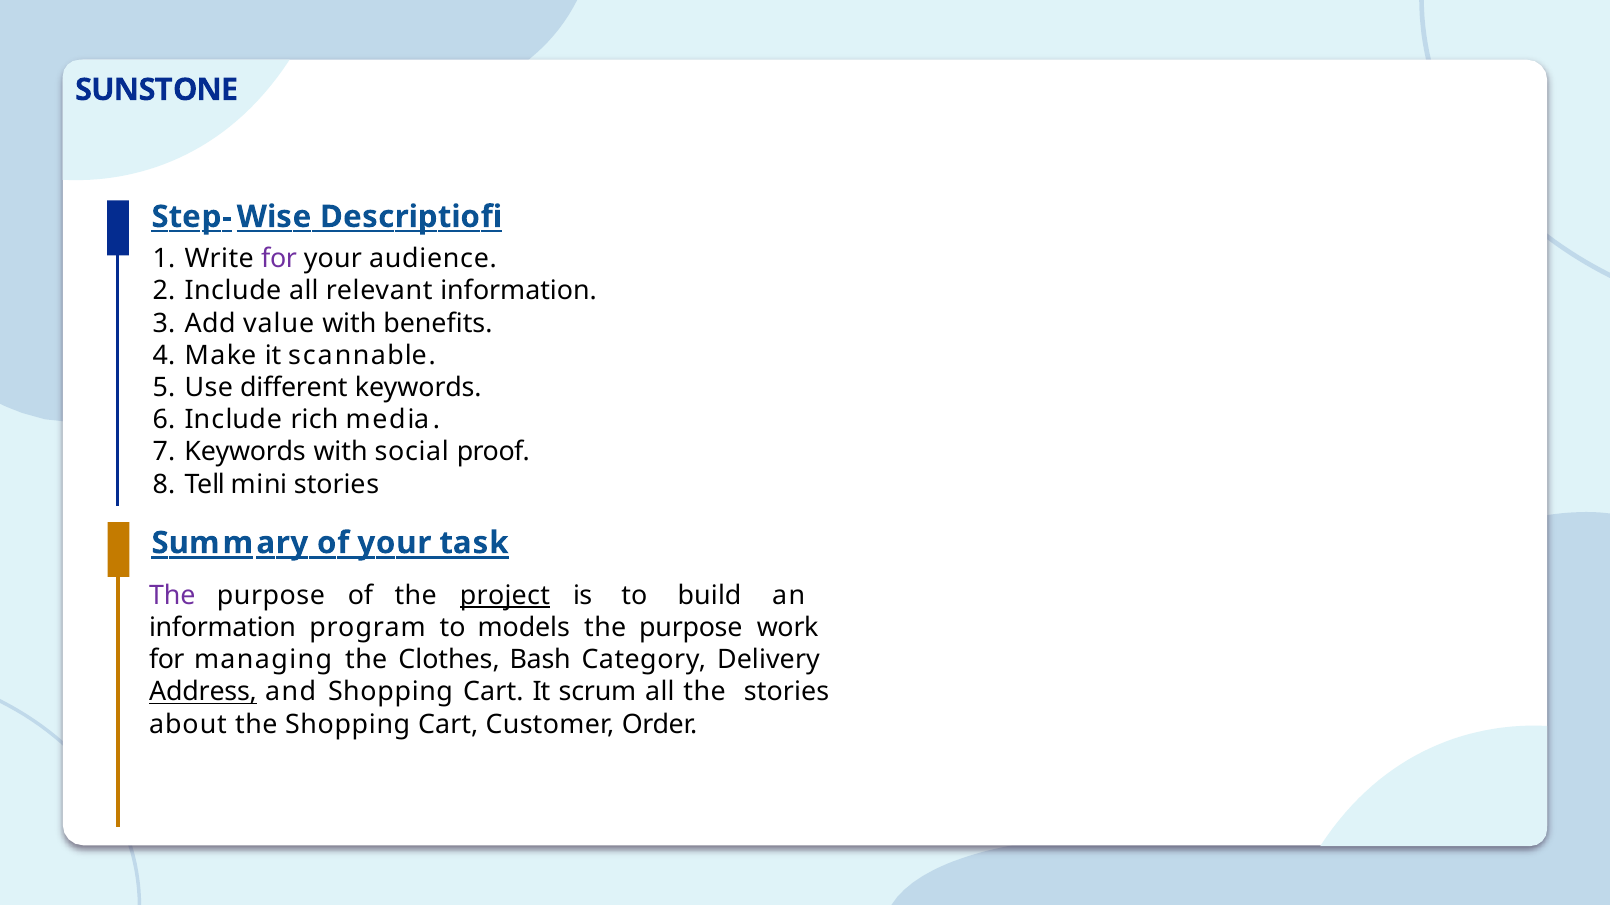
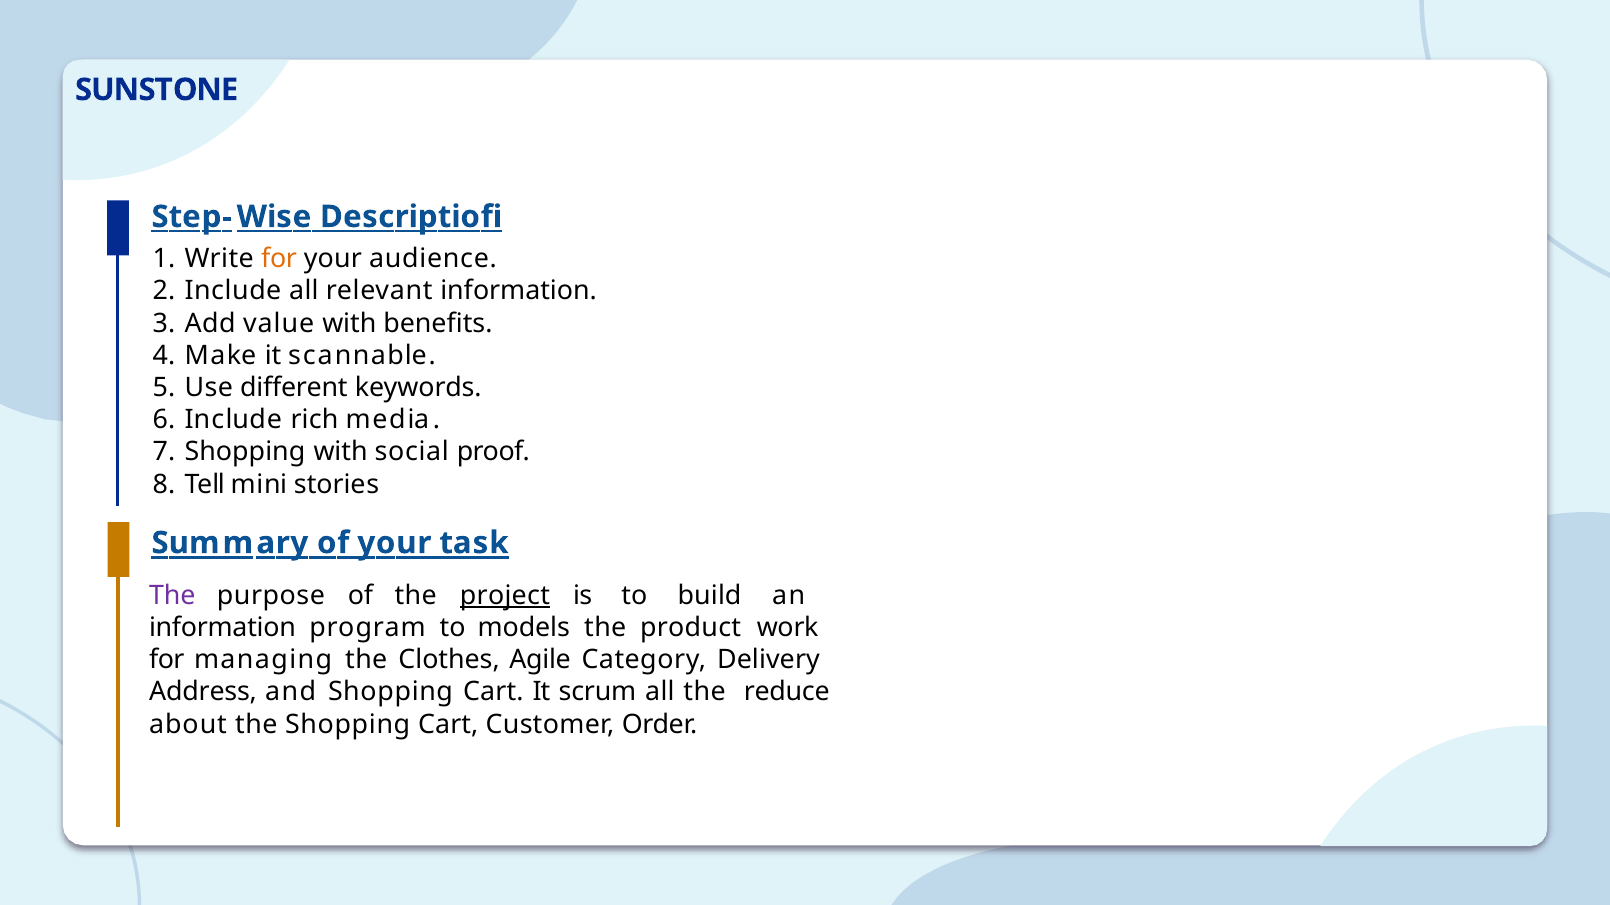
for colour: purple -> orange (279, 259)
Keywords: Keywords -> Shopping (245, 452)
purpose: purpose -> product (691, 628)
Bash: Bash -> Agile (540, 660)
Address underline: present -> none (203, 693)
the stories: stories -> reduce (787, 693)
